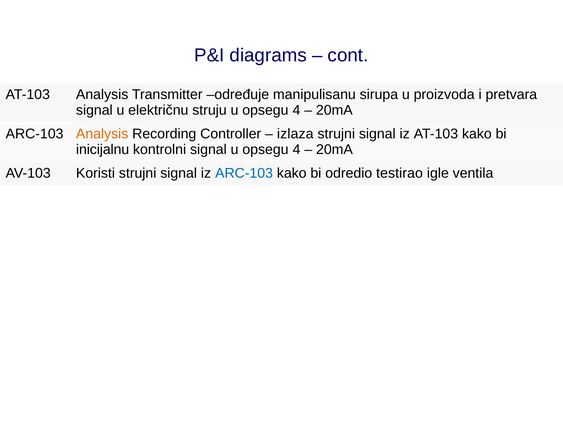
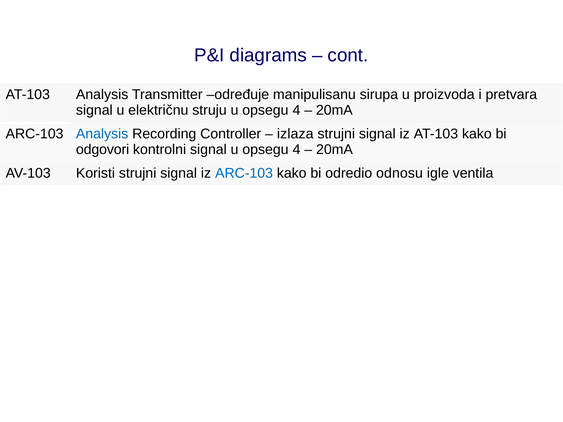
Analysis colour: orange -> blue (102, 134)
inicijalnu: inicijalnu -> odgovori (103, 150)
testirao: testirao -> odnosu (400, 173)
